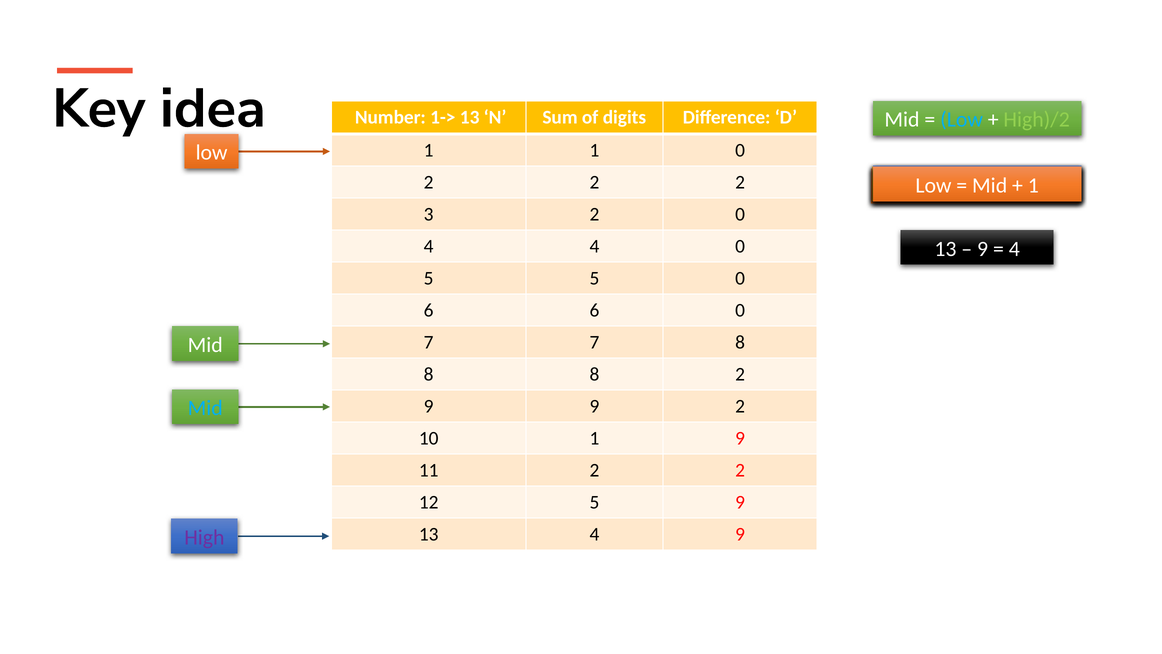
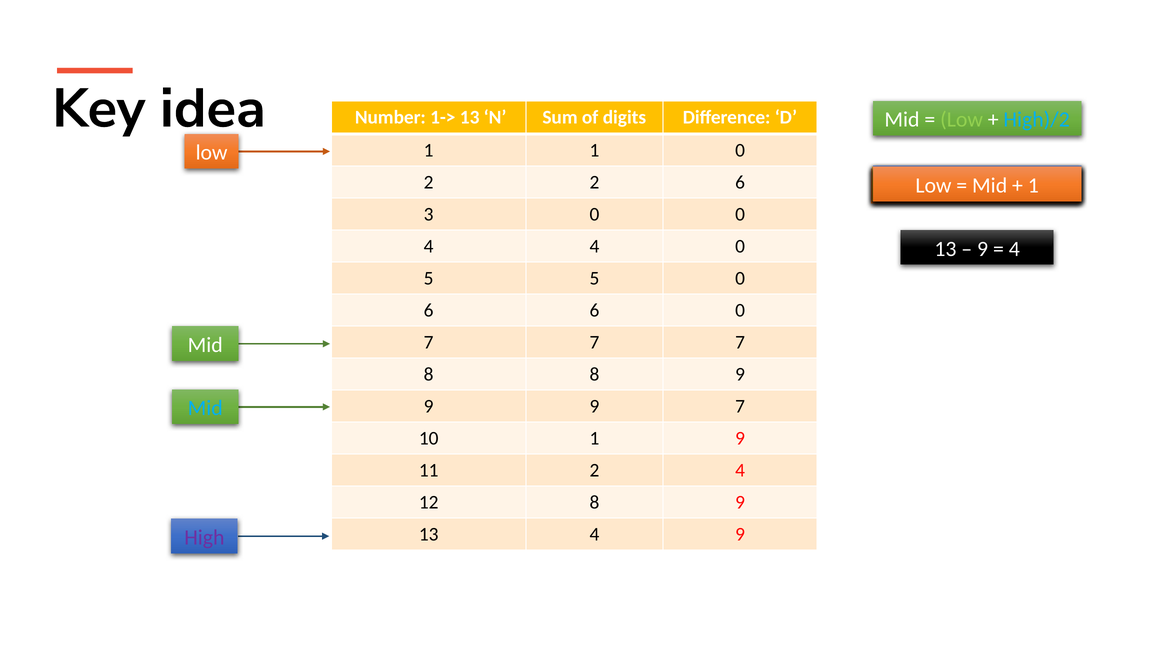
Low colour: light blue -> light green (962, 120)
High)/2 colour: light green -> light blue (1037, 120)
2 2 2: 2 -> 6 (740, 182)
3 2: 2 -> 0 (594, 214)
7 7 8: 8 -> 7 (740, 342)
8 8 2: 2 -> 9 (740, 374)
9 2: 2 -> 7 (740, 406)
11 2 2: 2 -> 4 (740, 470)
12 5: 5 -> 8 (594, 502)
